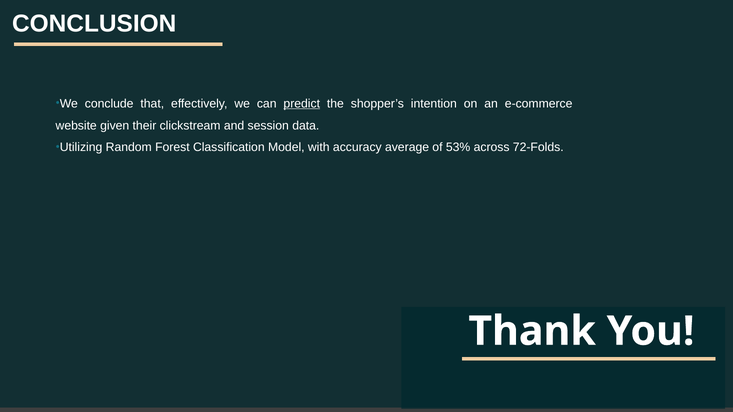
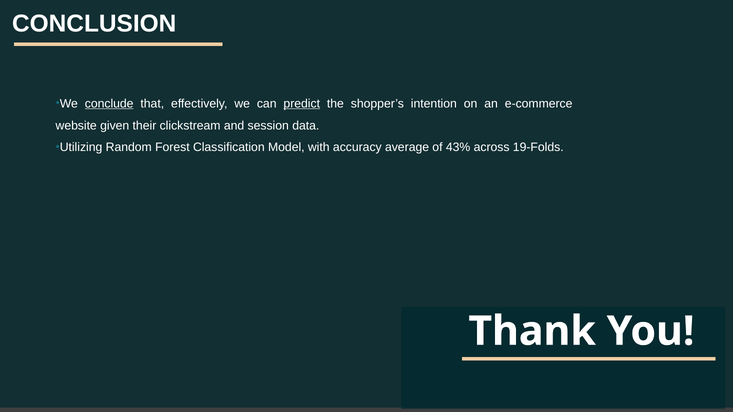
conclude underline: none -> present (109, 104)
53%: 53% -> 43% (458, 148)
72-Folds: 72-Folds -> 19-Folds (538, 148)
